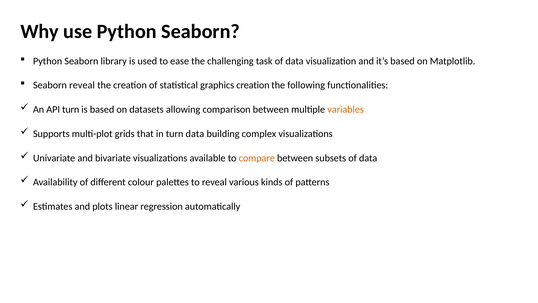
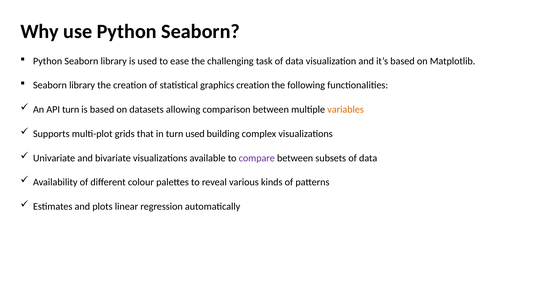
reveal: reveal -> library (82, 85)
turn data: data -> used (195, 134)
compare colour: orange -> purple (257, 158)
